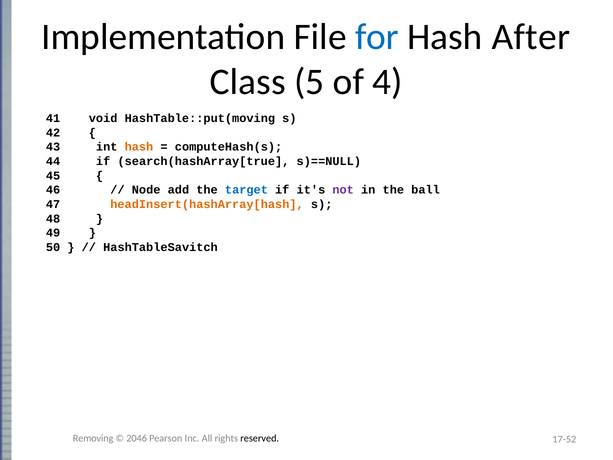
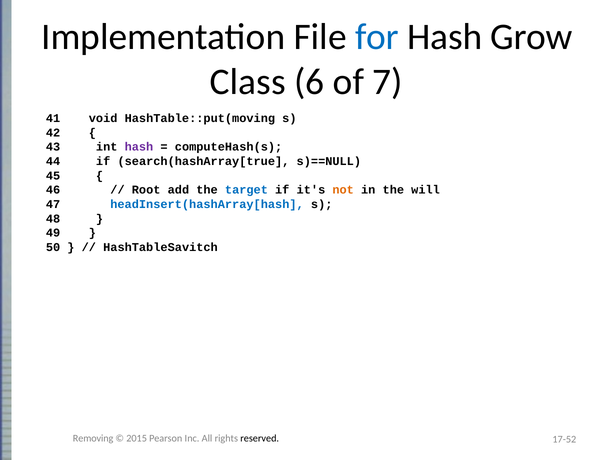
After: After -> Grow (531, 37)
5: 5 -> 6 (309, 82)
4: 4 -> 7 (388, 82)
hash colour: orange -> purple (139, 147)
Node: Node -> Root (146, 190)
not colour: purple -> orange (343, 190)
ball: ball -> will (426, 190)
headInsert(hashArray[hash colour: orange -> blue (207, 204)
2046: 2046 -> 2015 (137, 438)
